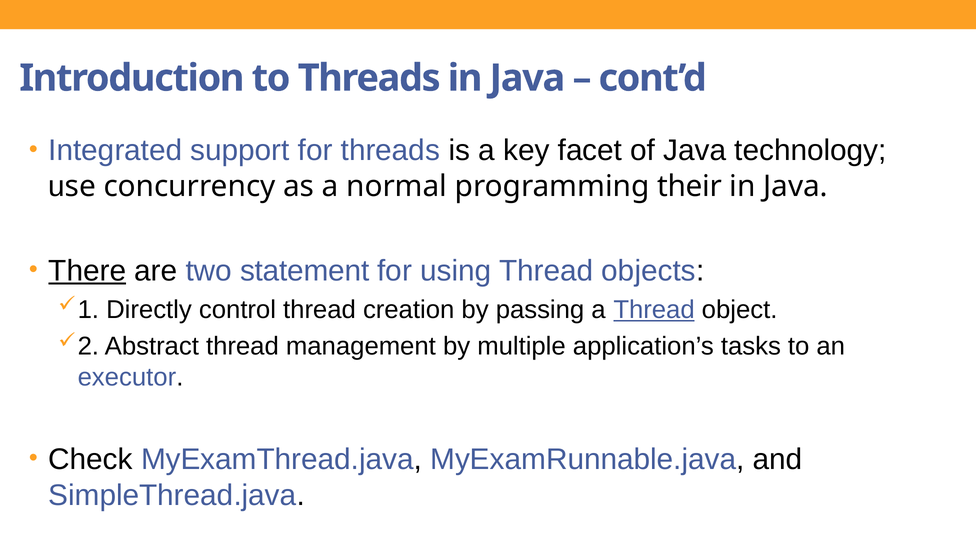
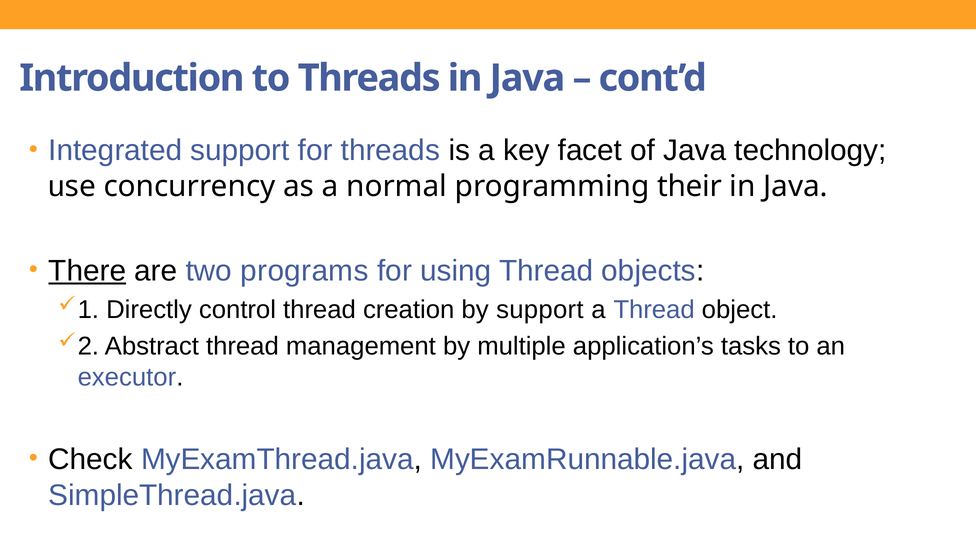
statement: statement -> programs (304, 271)
by passing: passing -> support (540, 310)
Thread underline: present -> none (654, 310)
